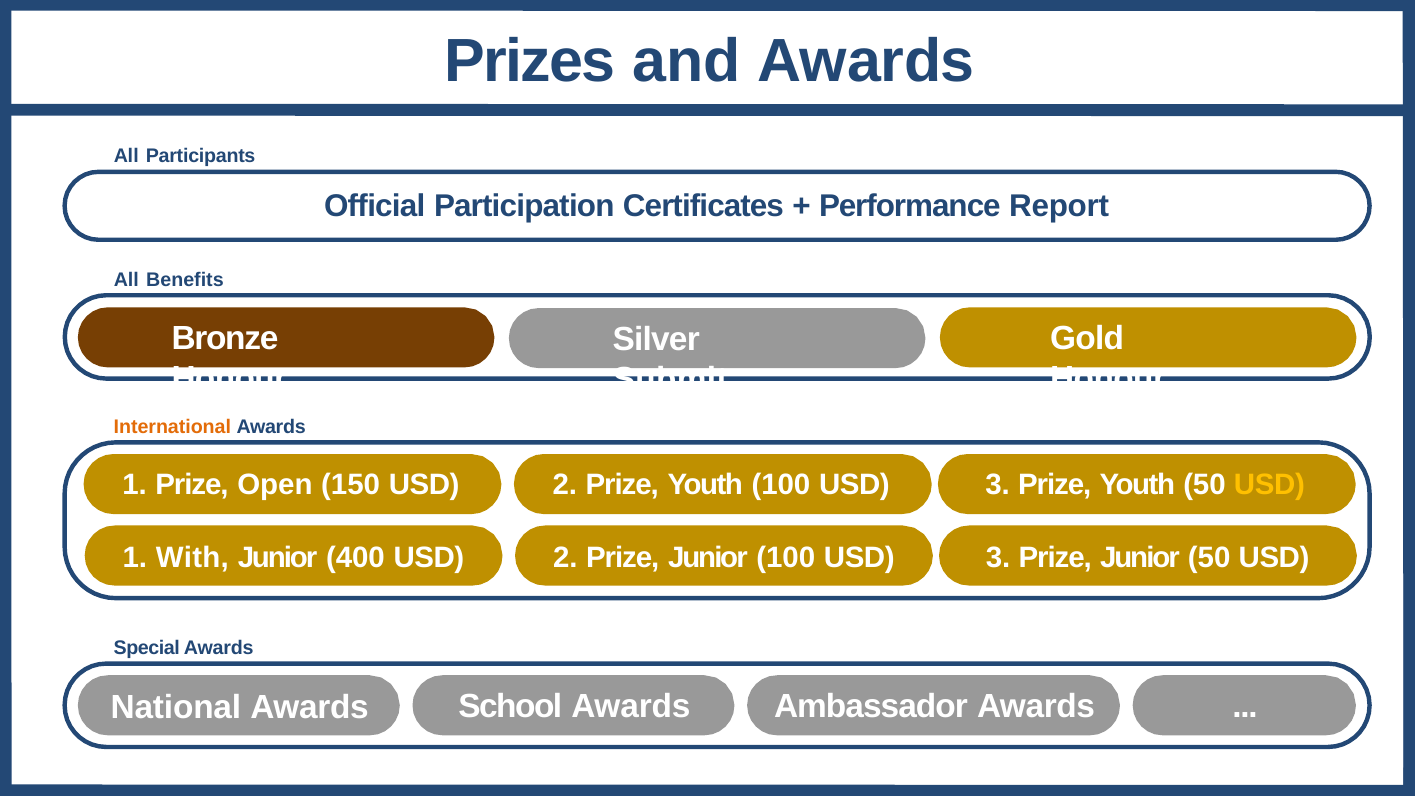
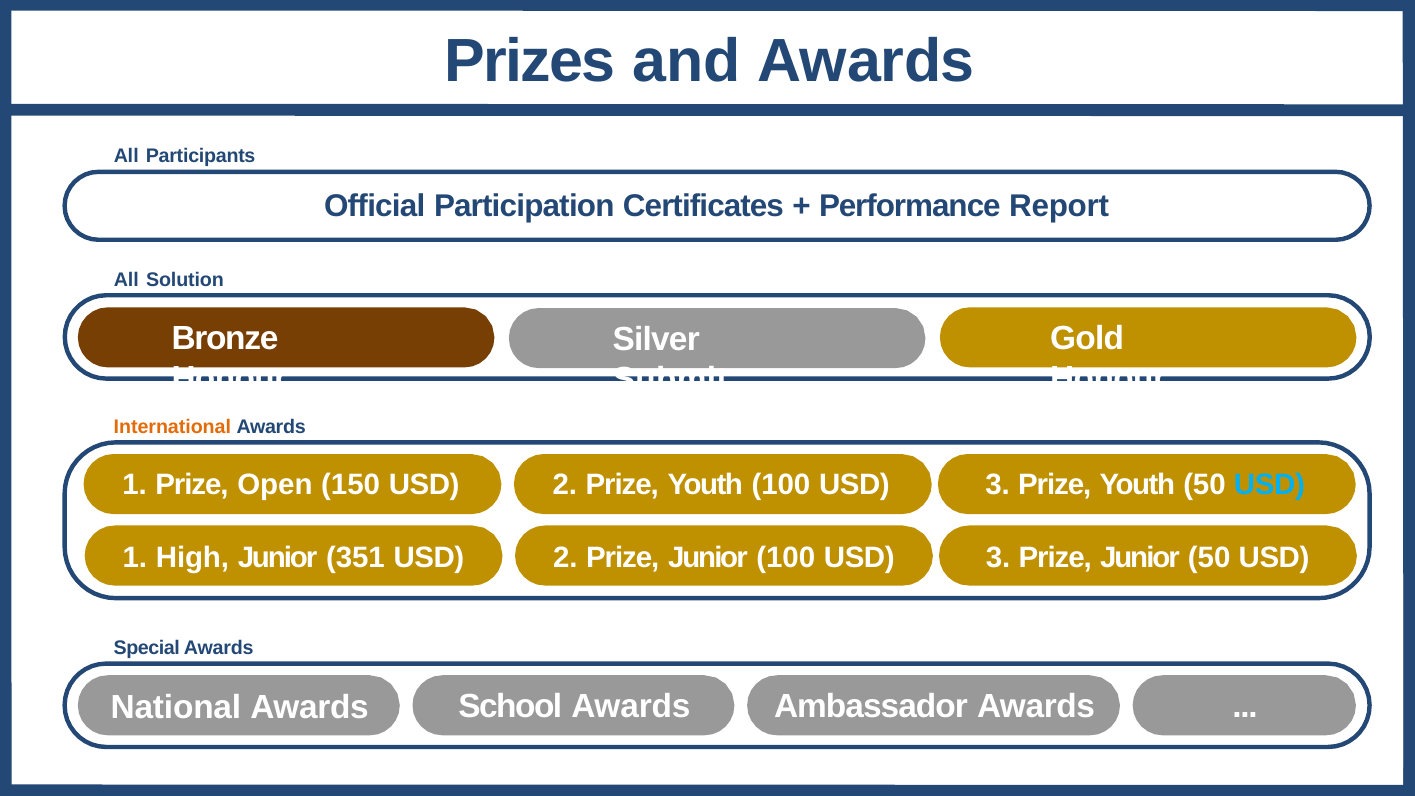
Benefits: Benefits -> Solution (185, 280)
USD colour: yellow -> light blue (1269, 485)
With: With -> High (192, 558)
400: 400 -> 351 (355, 558)
